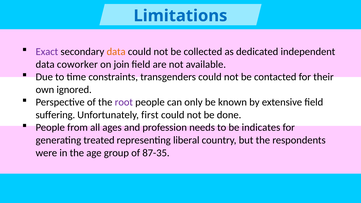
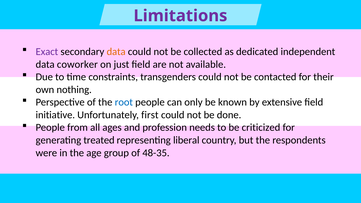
Limitations colour: blue -> purple (180, 16)
join: join -> just (121, 64)
ignored: ignored -> nothing (74, 90)
root colour: purple -> blue (124, 102)
suffering: suffering -> initiative (55, 115)
indicates: indicates -> criticized (261, 128)
87-35: 87-35 -> 48-35 (156, 153)
